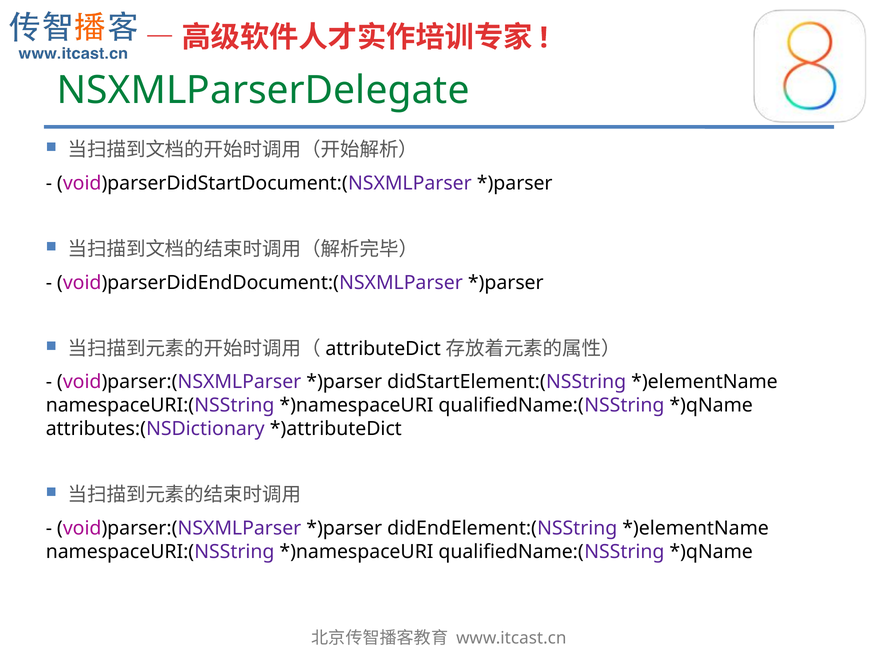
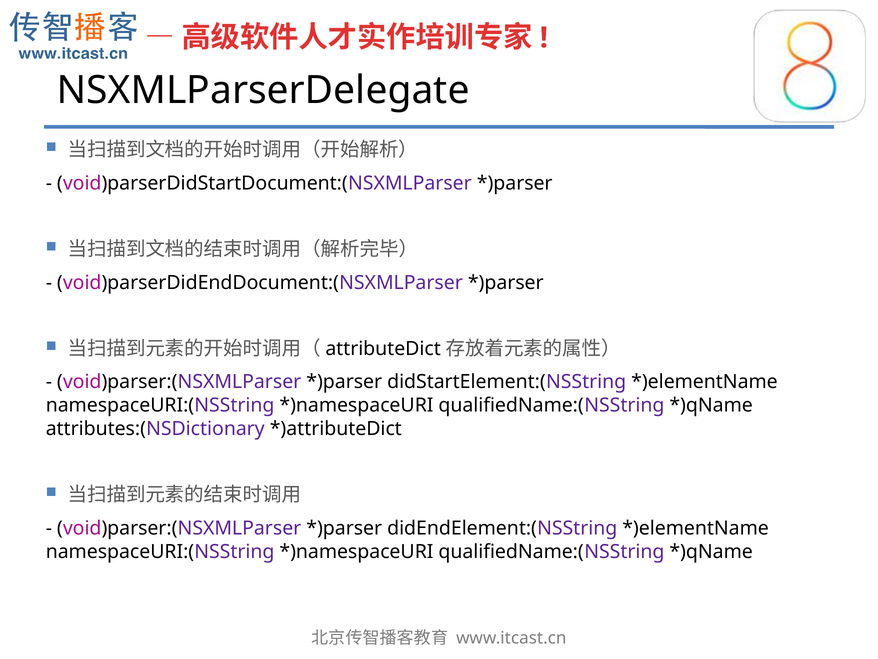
NSXMLParserDelegate colour: green -> black (263, 90)
